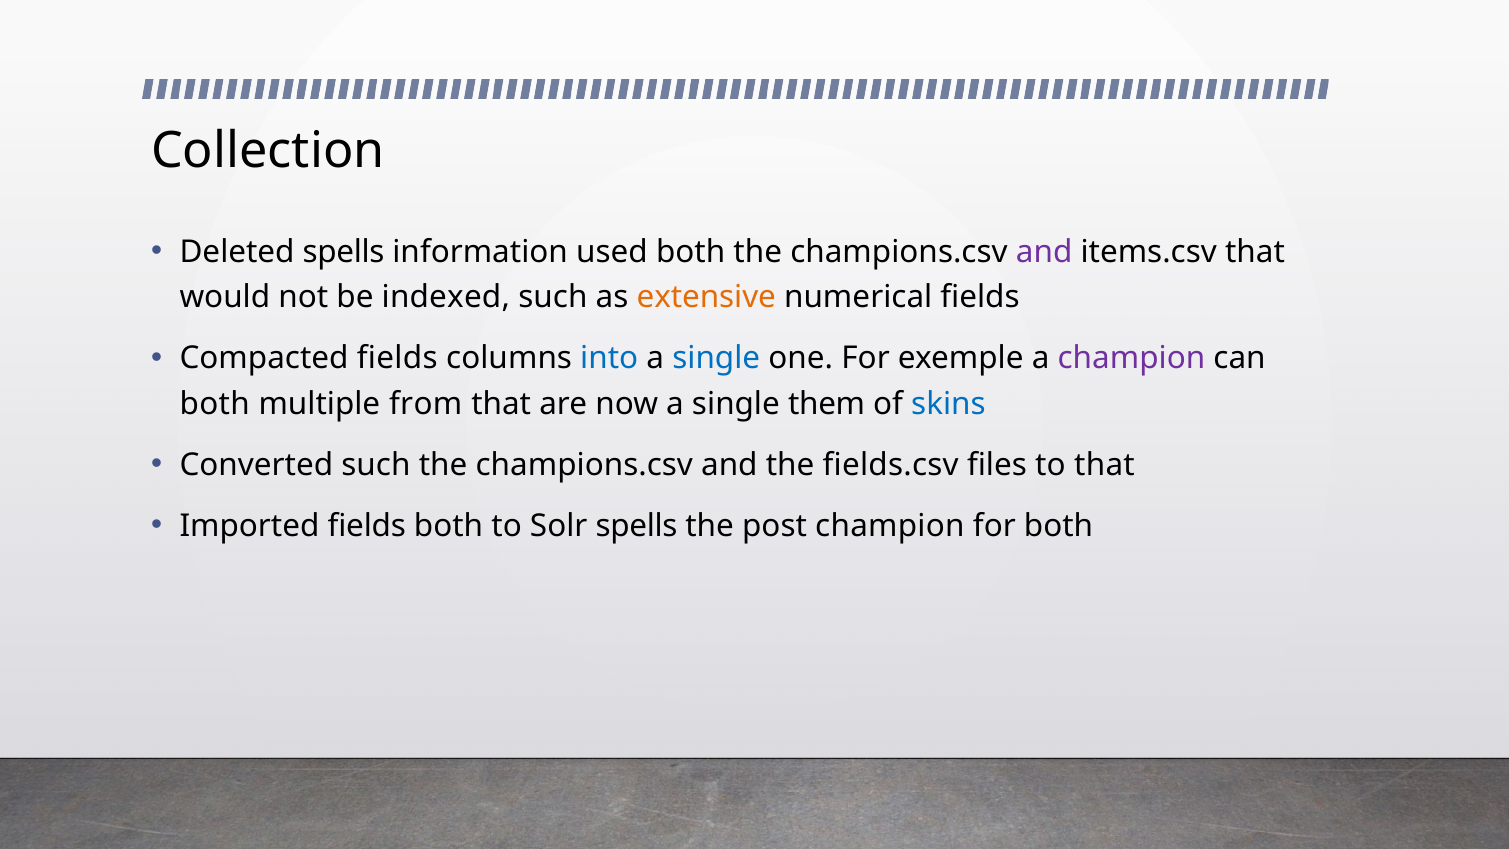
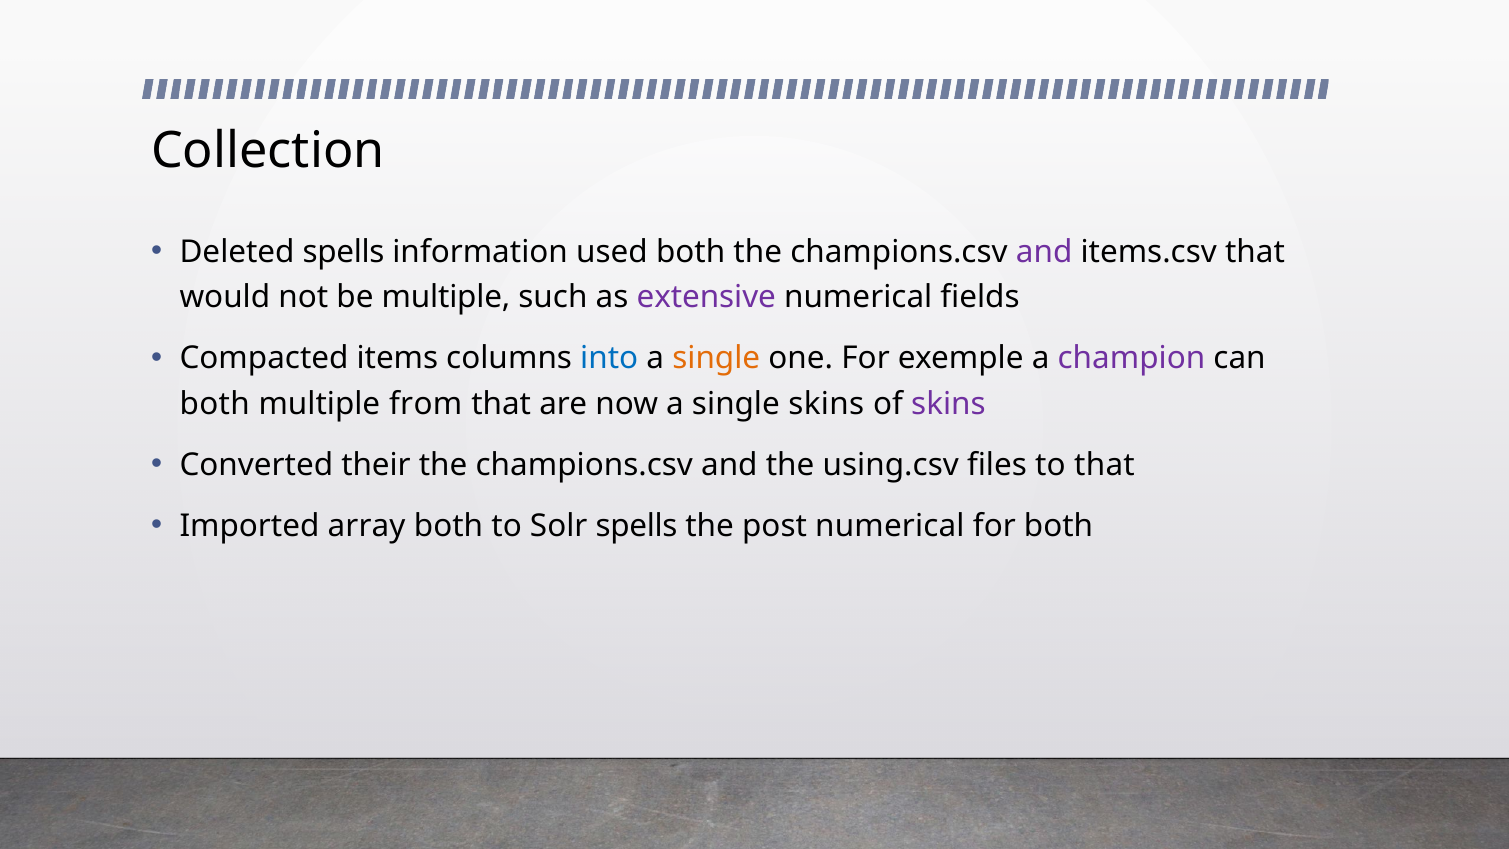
be indexed: indexed -> multiple (446, 297)
extensive colour: orange -> purple (706, 297)
Compacted fields: fields -> items (397, 358)
single colour: blue -> orange (716, 358)
single them: them -> skins (826, 404)
skins colour: blue -> purple (948, 404)
Converted such: such -> their (376, 465)
fields.csv: fields.csv -> using.csv (891, 465)
Imported fields: fields -> array (367, 526)
post champion: champion -> numerical (890, 526)
